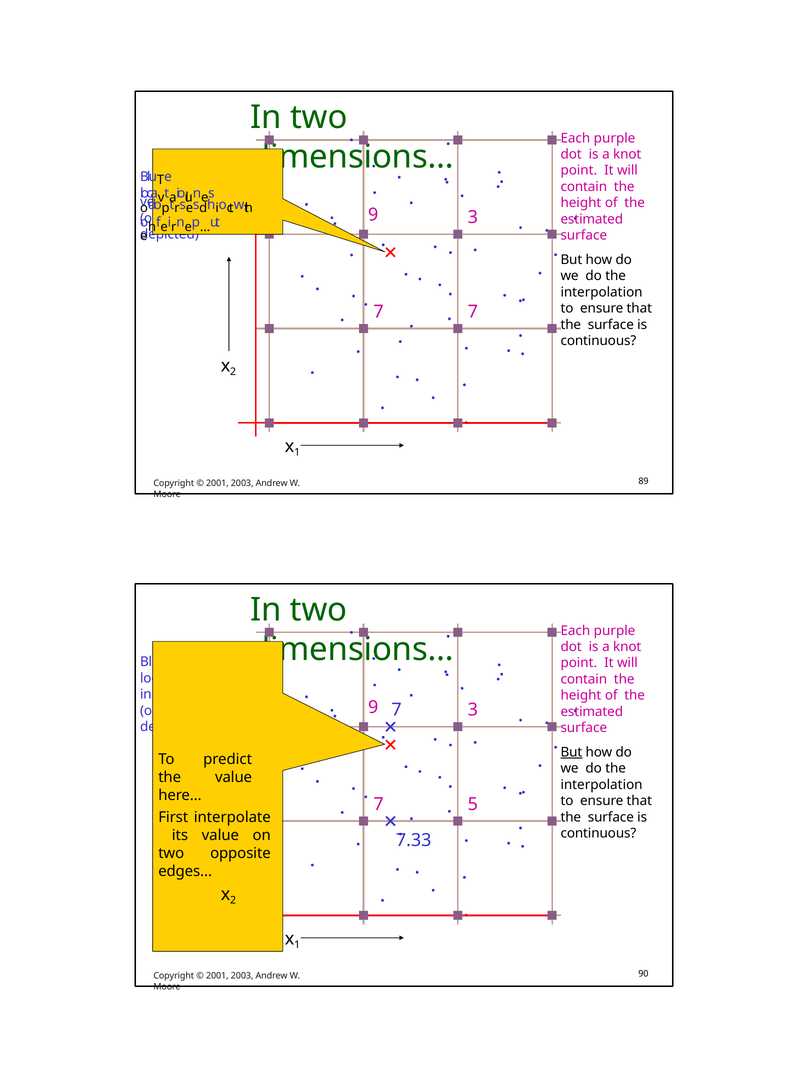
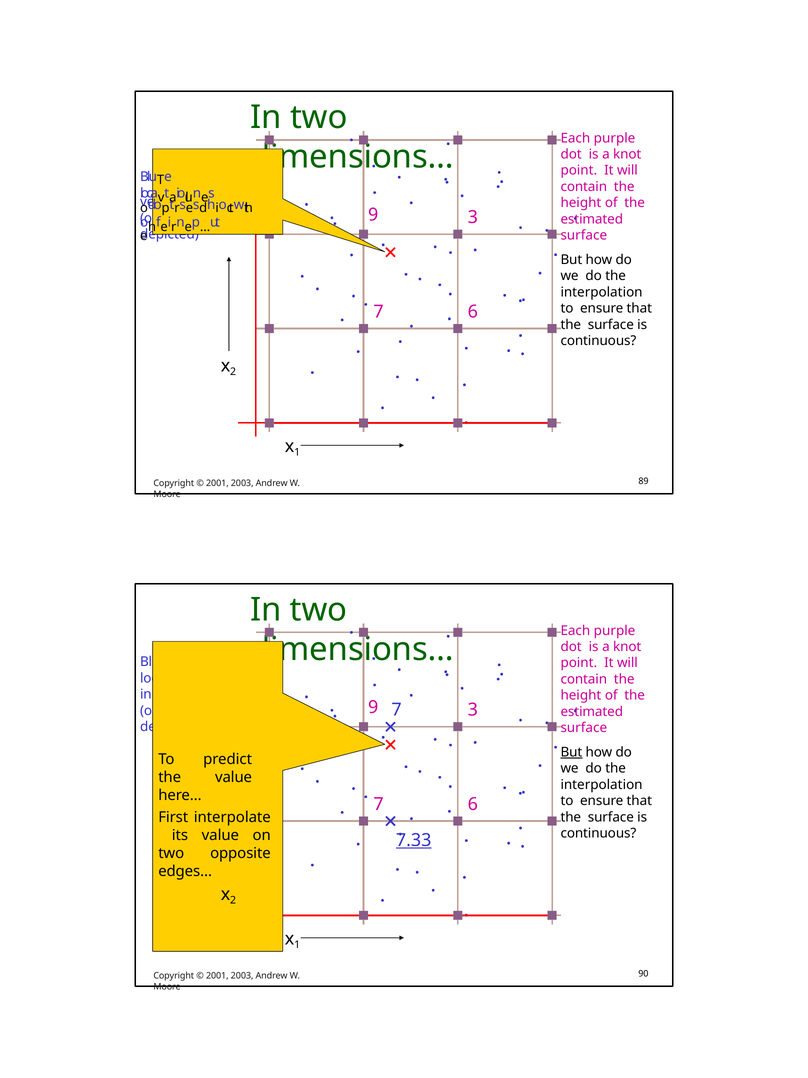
7: 7 -> 6 (473, 312)
5: 5 -> 6 (473, 804)
7.33 underline: none -> present (414, 840)
